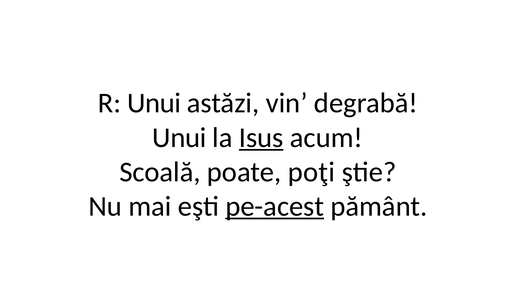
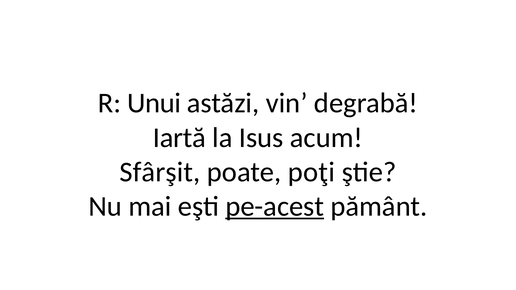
Unui: Unui -> Iartă (179, 138)
Isus underline: present -> none (261, 138)
Scoală: Scoală -> Sfârşit (160, 172)
